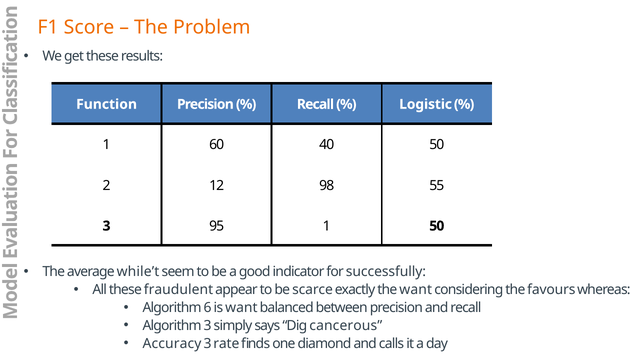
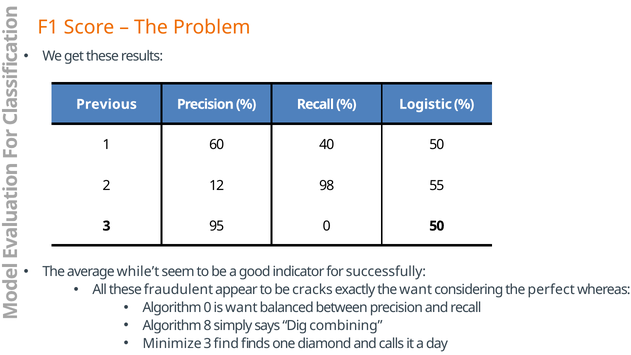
Function: Function -> Previous (107, 104)
95 1: 1 -> 0 (327, 226)
scarce: scarce -> cracks (312, 290)
favours: favours -> perfect (551, 290)
Algorithm 6: 6 -> 0 (208, 308)
Algorithm 3: 3 -> 8 (208, 326)
cancerous: cancerous -> combining (346, 326)
Accuracy: Accuracy -> Minimize (172, 344)
rate: rate -> find (226, 344)
